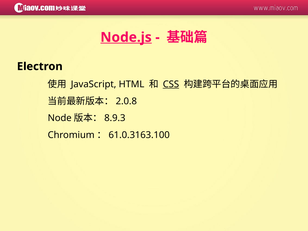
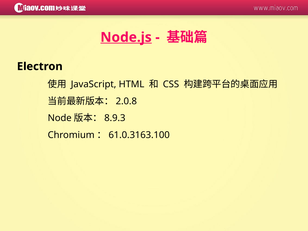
CSS underline: present -> none (171, 84)
